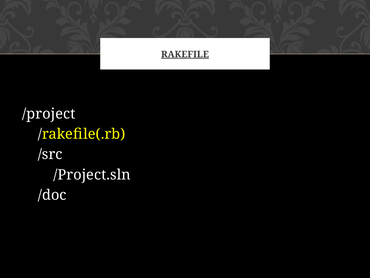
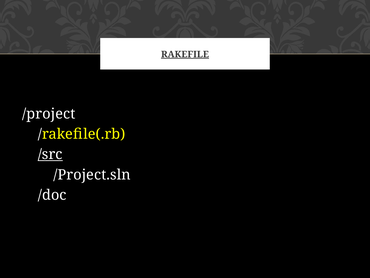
/src underline: none -> present (50, 154)
